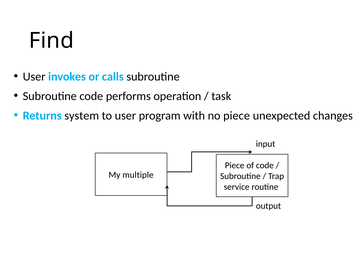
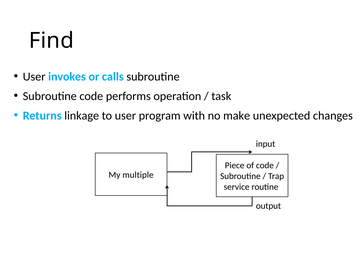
system: system -> linkage (82, 116)
no piece: piece -> make (237, 116)
